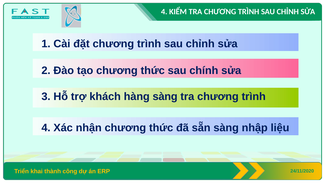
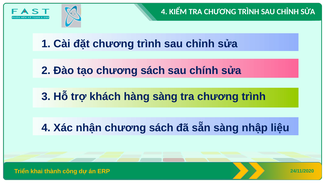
tạo chương thức: thức -> sách (153, 70)
nhận chương thức: thức -> sách (161, 128)
